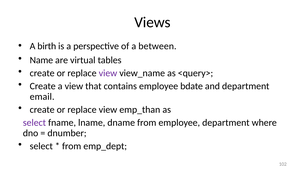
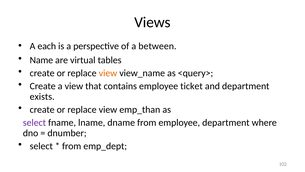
birth: birth -> each (47, 46)
view colour: purple -> orange (108, 73)
bdate: bdate -> ticket (192, 86)
email: email -> exists (42, 96)
